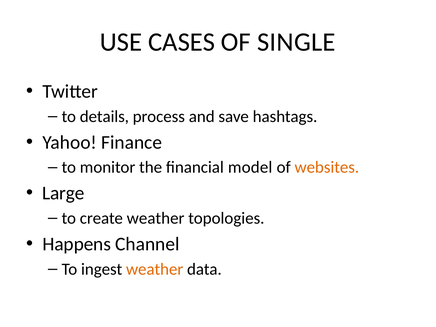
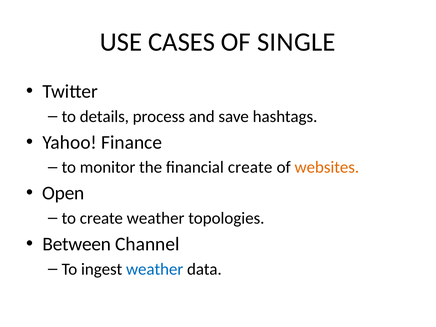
financial model: model -> create (250, 167)
Large: Large -> Open (63, 193)
Happens: Happens -> Between (77, 244)
weather colour: orange -> blue (155, 269)
